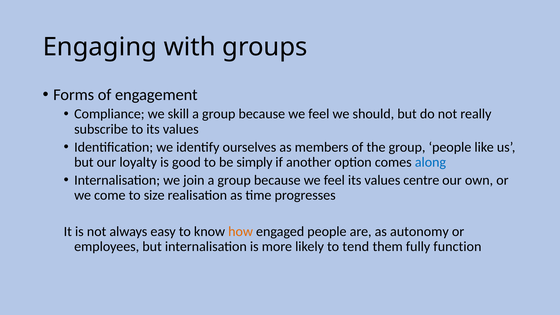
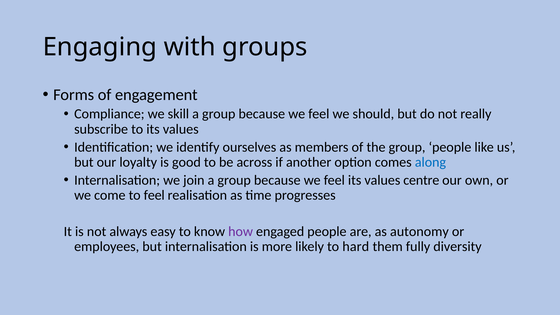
simply: simply -> across (254, 162)
to size: size -> feel (154, 195)
how colour: orange -> purple (241, 231)
tend: tend -> hard (356, 246)
function: function -> diversity (457, 246)
